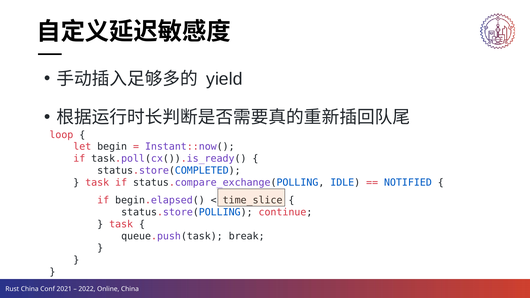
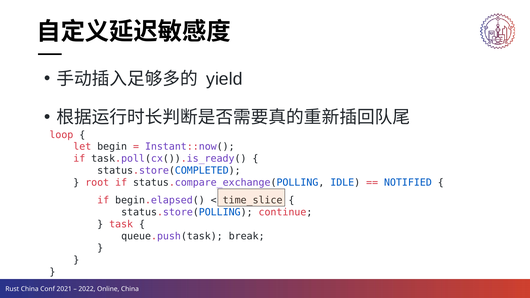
task: task -> root (97, 183)
